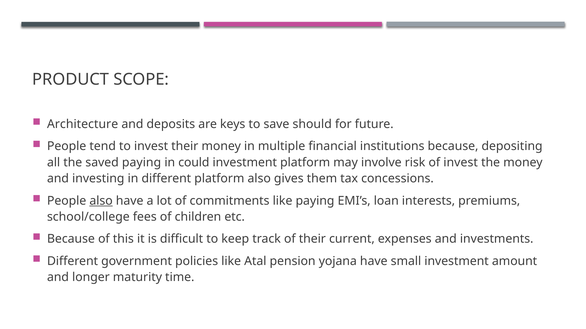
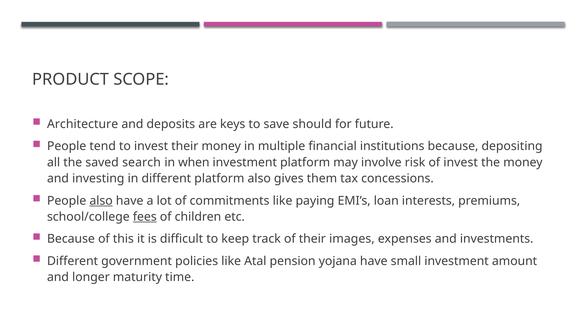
saved paying: paying -> search (142, 163)
could: could -> when (194, 163)
fees underline: none -> present (145, 217)
current: current -> images (352, 239)
